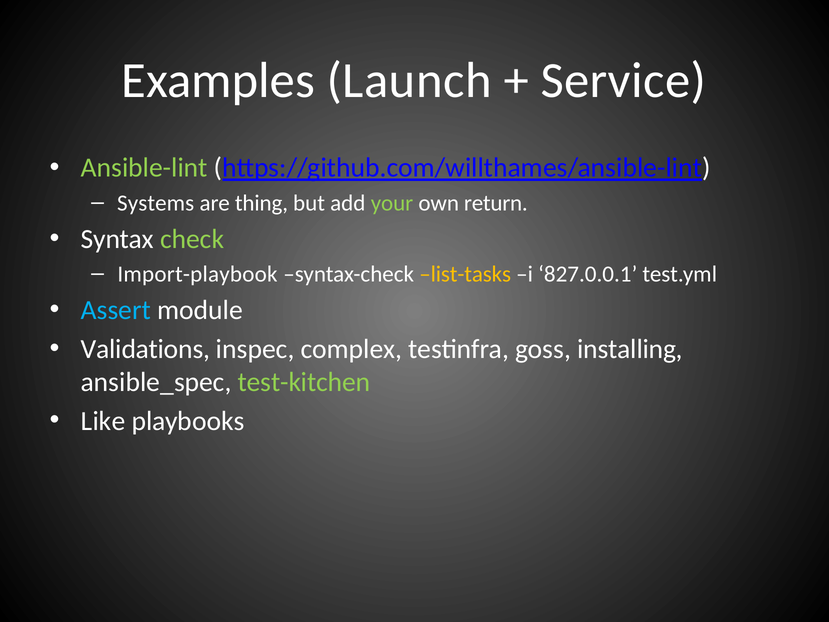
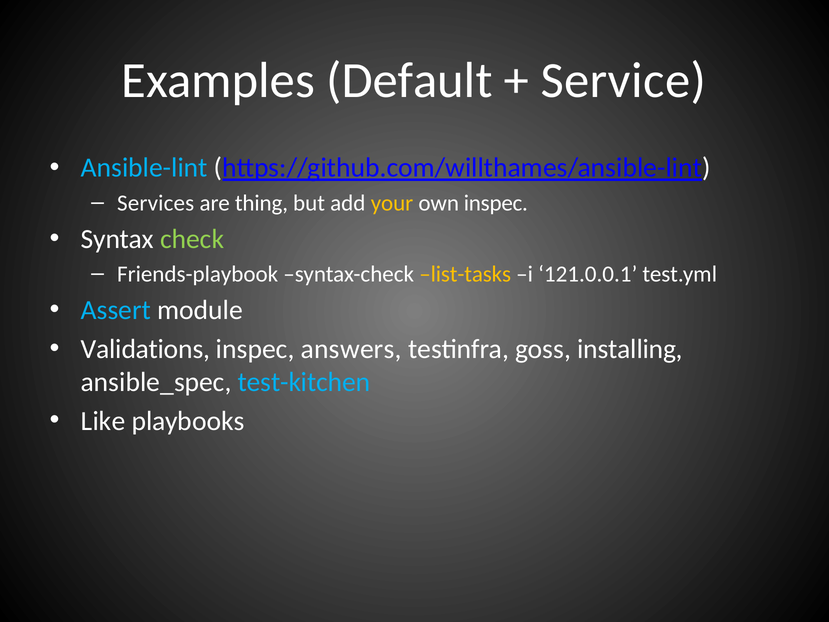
Launch: Launch -> Default (409, 80)
Ansible-lint colour: light green -> light blue (144, 168)
Systems: Systems -> Services (156, 203)
your colour: light green -> yellow (392, 203)
own return: return -> inspec (496, 203)
Import-playbook: Import-playbook -> Friends-playbook (198, 274)
827.0.0.1: 827.0.0.1 -> 121.0.0.1 (588, 274)
complex: complex -> answers (351, 349)
test-kitchen colour: light green -> light blue (304, 382)
